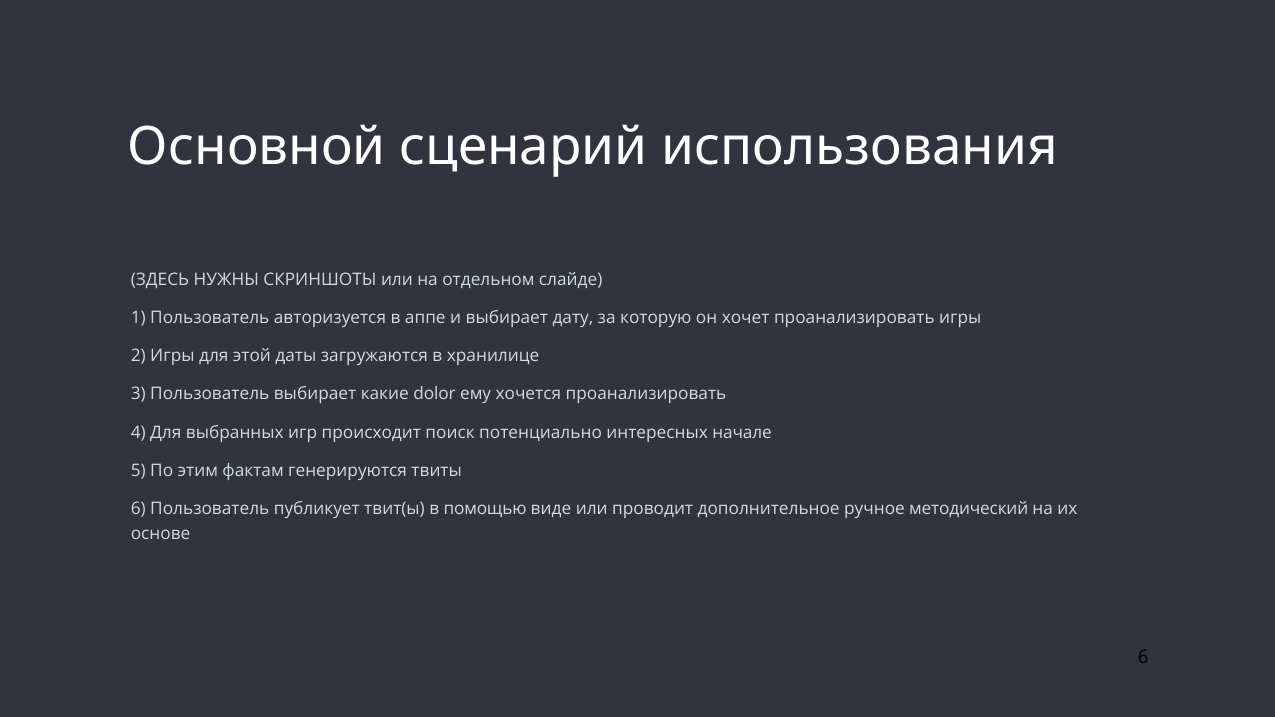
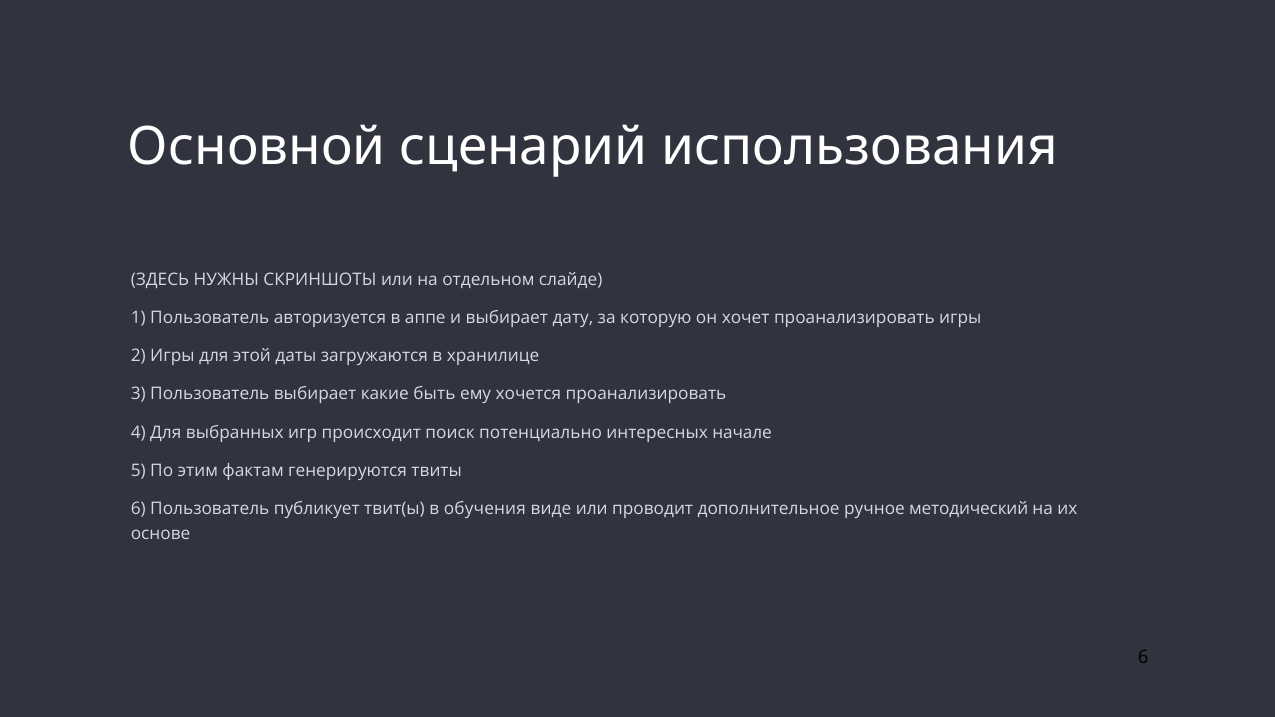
dolor: dolor -> быть (434, 394)
помощью: помощью -> обучения (485, 509)
